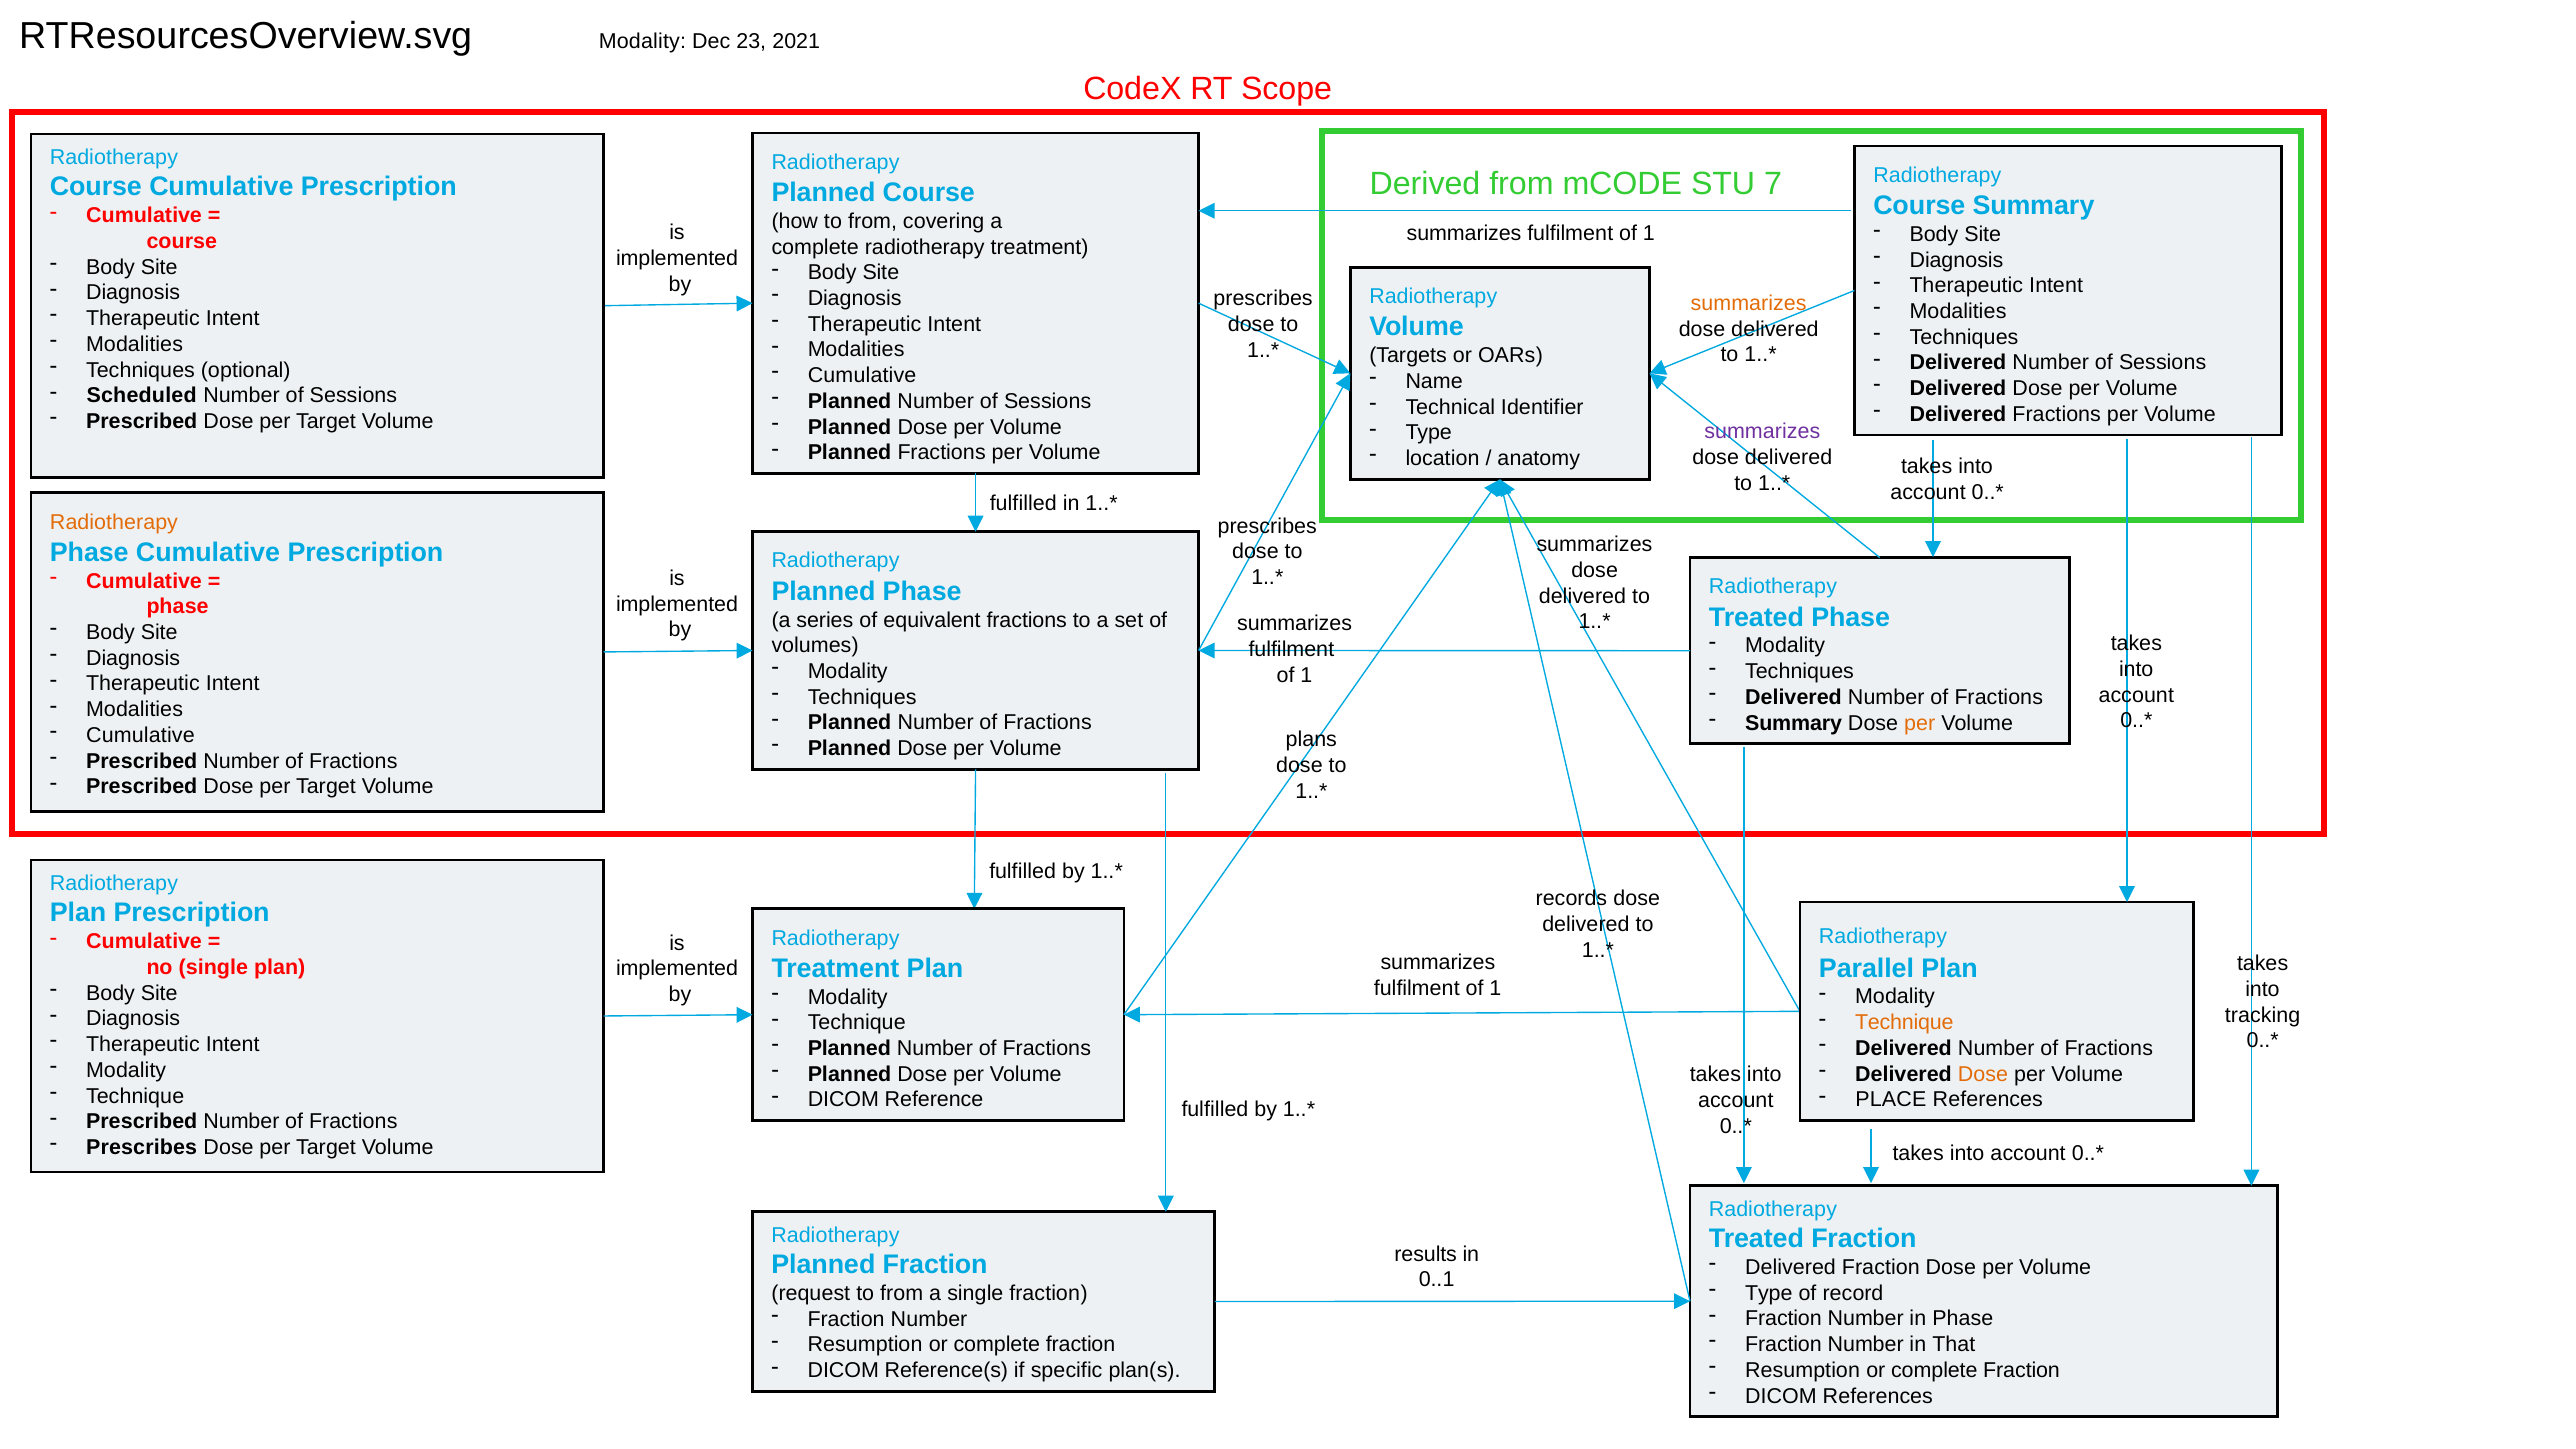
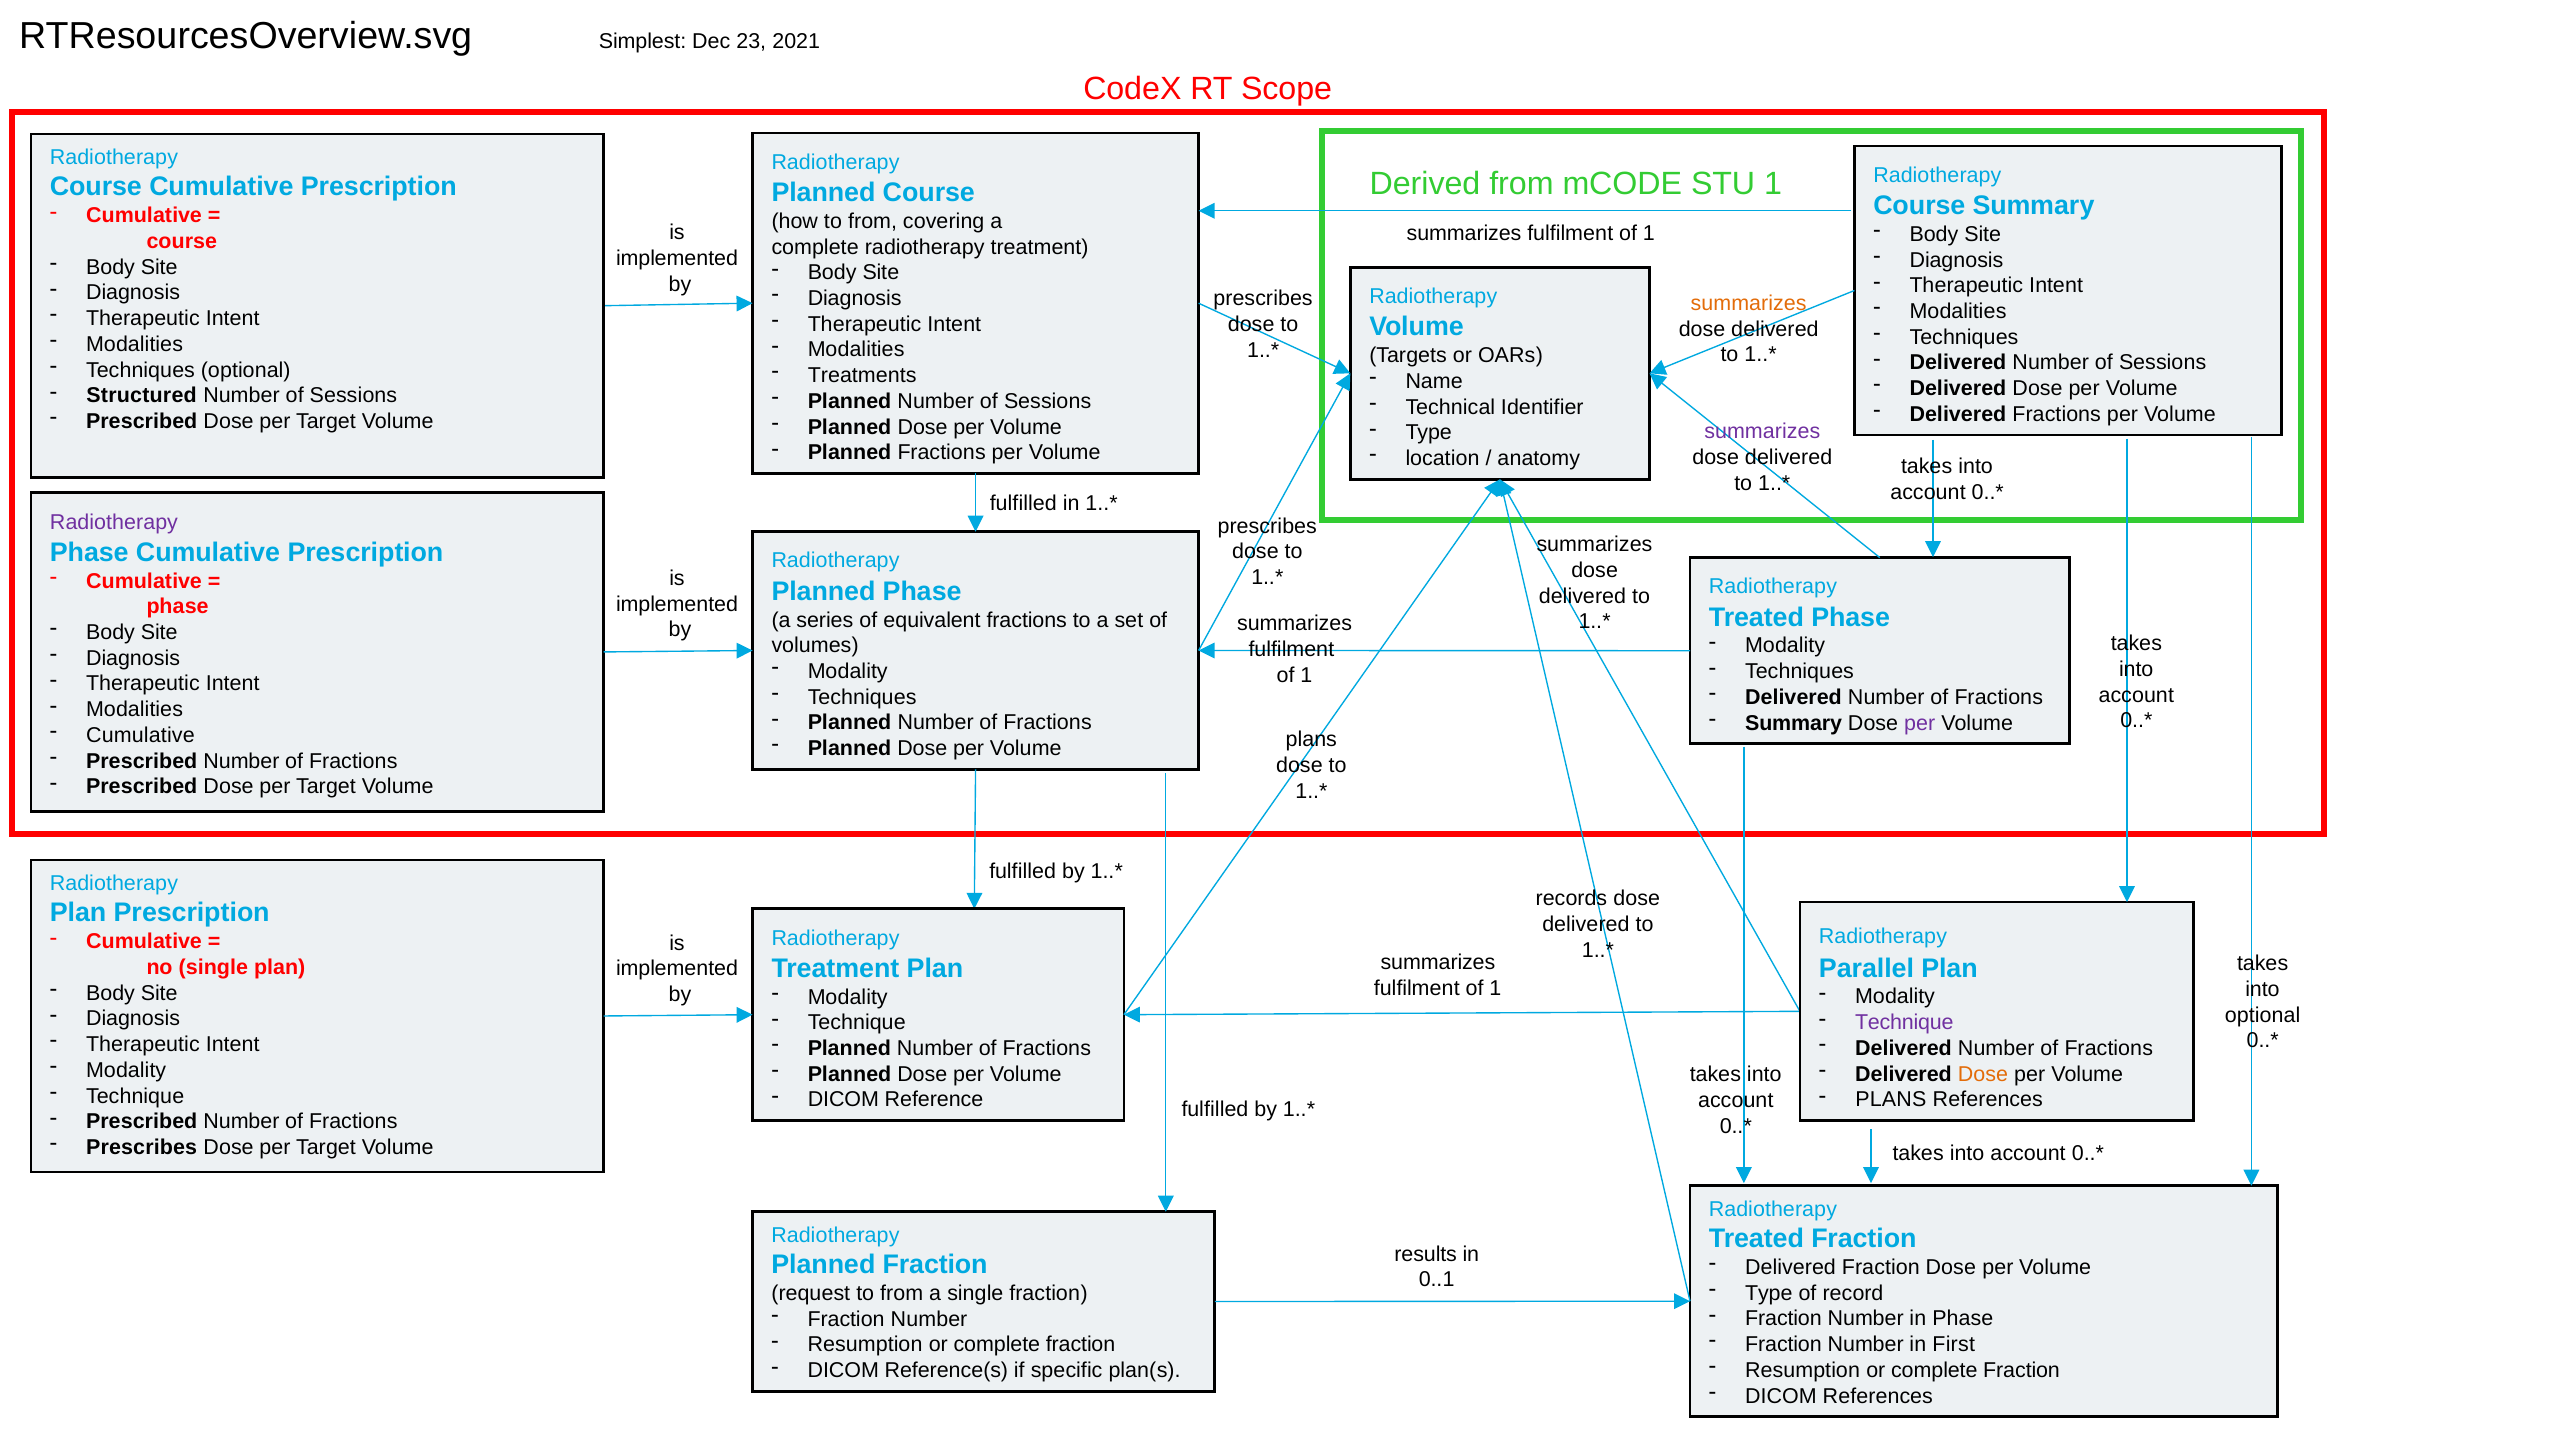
RTResourcesOverview.svg Modality: Modality -> Simplest (643, 42)
STU 7: 7 -> 1 (1773, 184)
Cumulative: Cumulative -> Treatments (862, 376)
Scheduled: Scheduled -> Structured (142, 396)
Radiotherapy colour: orange -> purple (114, 522)
per colour: orange -> purple (1920, 723)
tracking: tracking -> optional (2263, 1015)
Technique colour: orange -> purple (1904, 1023)
PLACE: PLACE -> PLANS (1891, 1100)
That: That -> First (1954, 1345)
